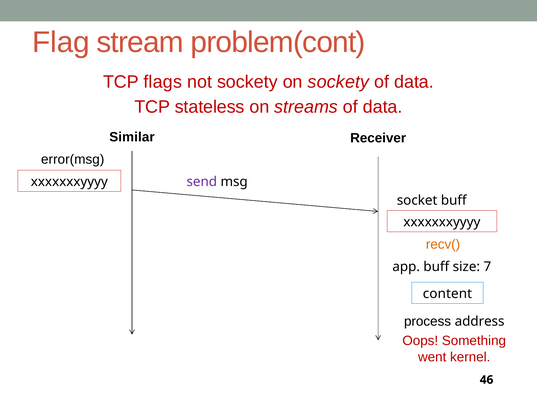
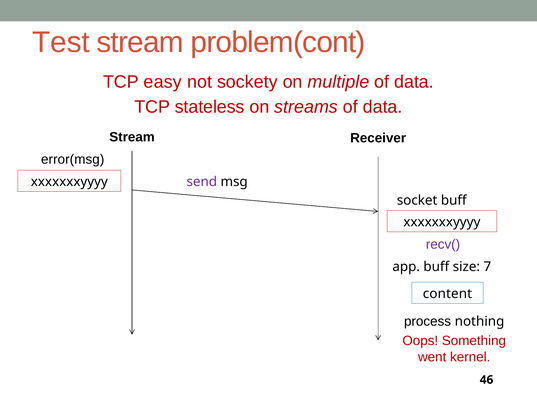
Flag: Flag -> Test (61, 42)
flags: flags -> easy (163, 82)
on sockety: sockety -> multiple (338, 82)
Similar: Similar -> Stream (132, 137)
recv( colour: orange -> purple (443, 244)
address: address -> nothing (480, 321)
